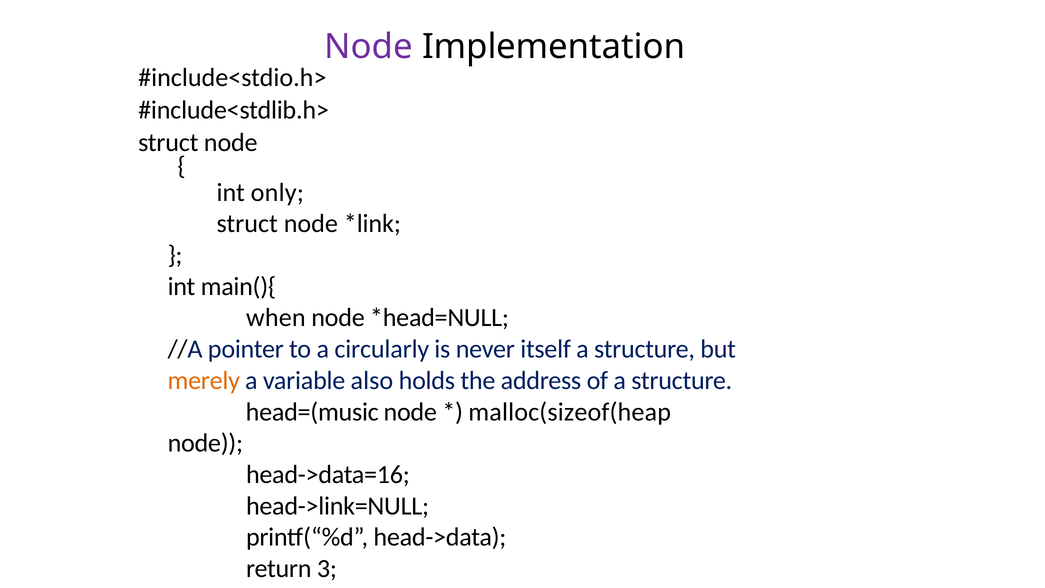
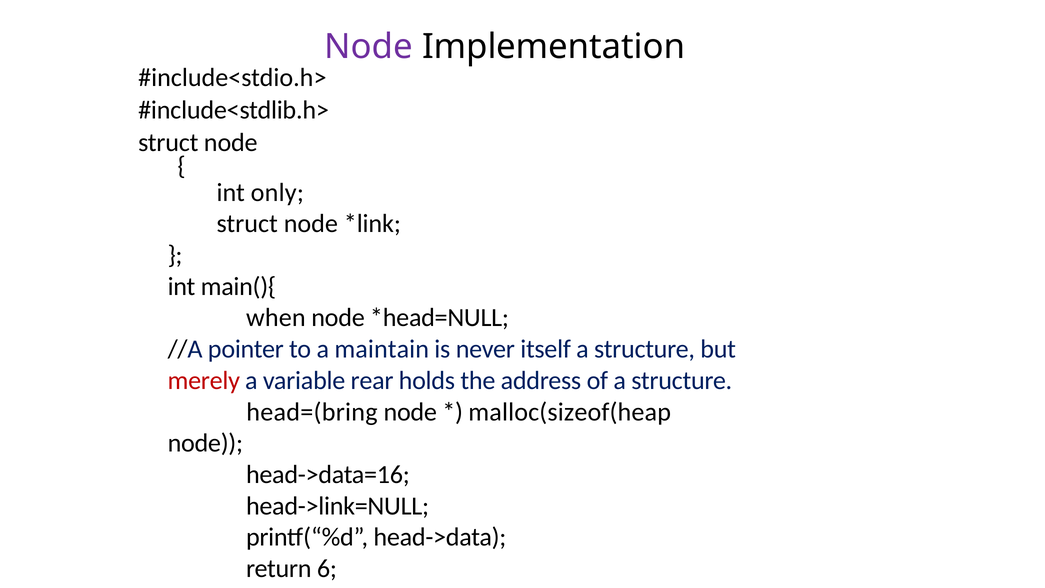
circularly: circularly -> maintain (382, 349)
merely colour: orange -> red (204, 380)
also: also -> rear (372, 380)
head=(music: head=(music -> head=(bring (312, 412)
3: 3 -> 6 (327, 569)
